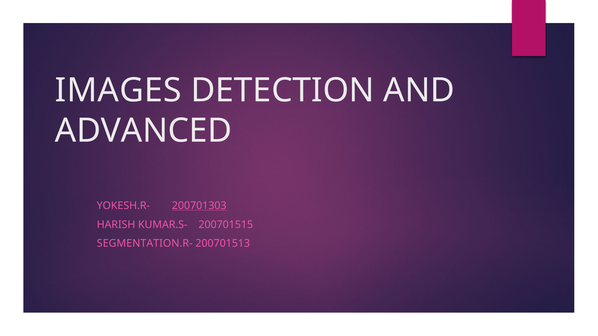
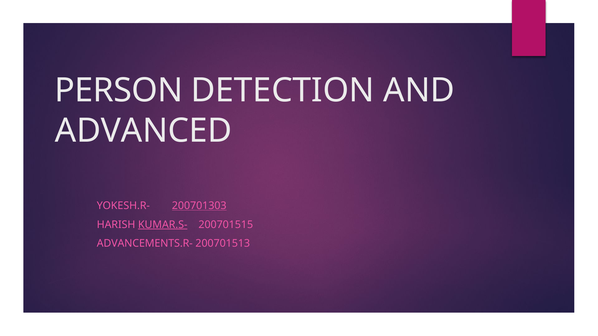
IMAGES: IMAGES -> PERSON (119, 91)
KUMAR.S- underline: none -> present (163, 225)
SEGMENTATION.R-: SEGMENTATION.R- -> ADVANCEMENTS.R- (145, 244)
